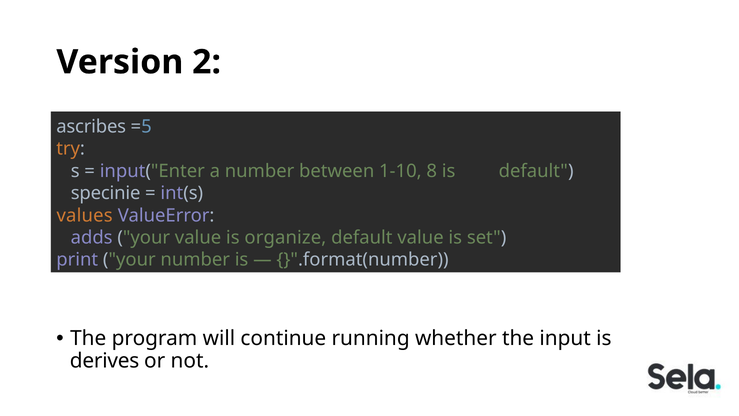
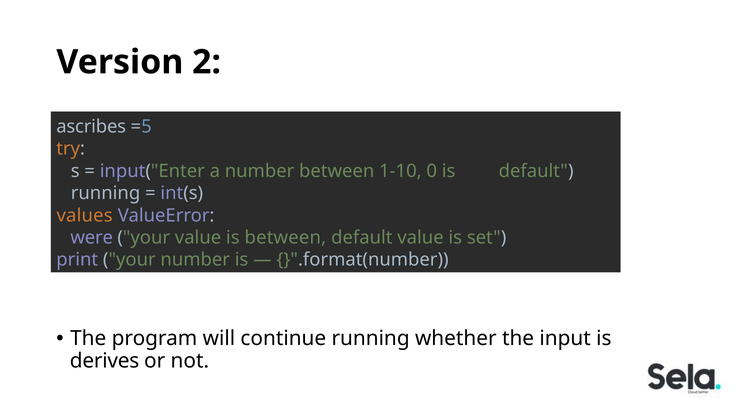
8: 8 -> 0 (432, 171)
specinie: specinie -> running (106, 193)
adds: adds -> were (92, 237)
is organize: organize -> between (285, 237)
